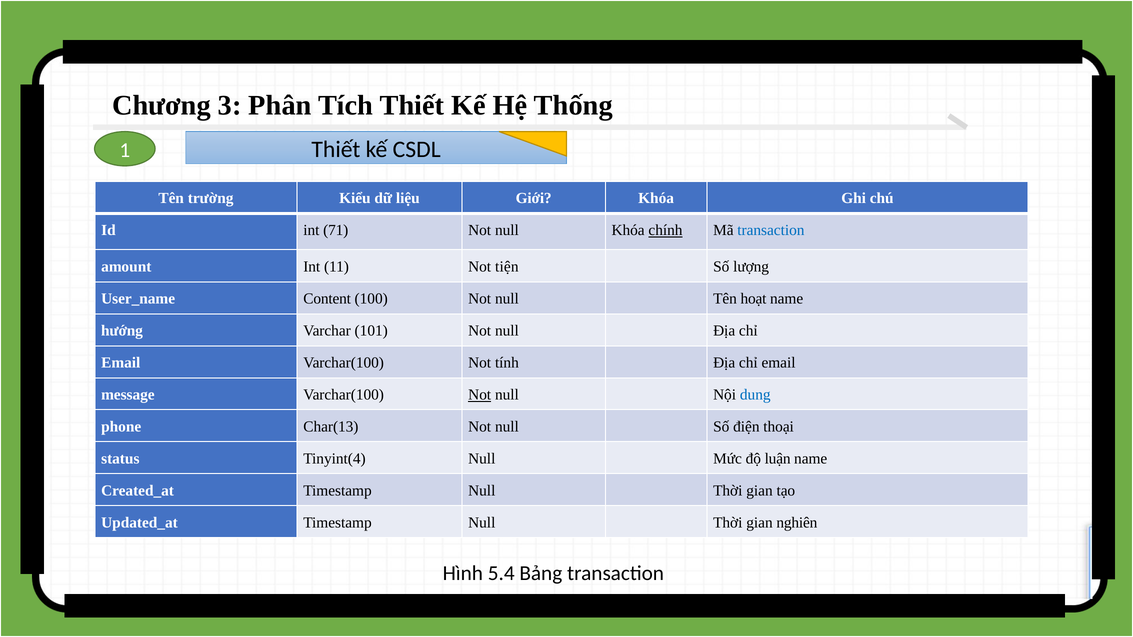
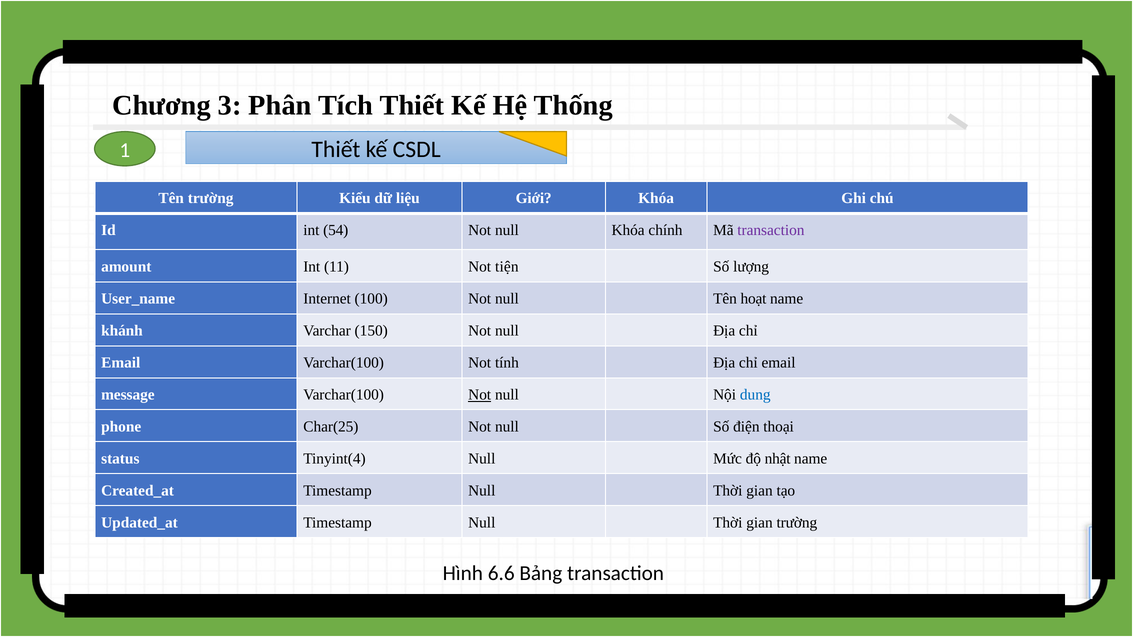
71: 71 -> 54 (336, 230)
chính underline: present -> none (665, 230)
transaction colour: blue -> purple (771, 230)
Content: Content -> Internet (327, 299)
hướng: hướng -> khánh (122, 331)
101: 101 -> 150 (371, 331)
Char(13: Char(13 -> Char(25 (331, 427)
luận: luận -> nhật (778, 459)
gian nghiên: nghiên -> trường (797, 523)
5.4: 5.4 -> 6.6 (501, 574)
